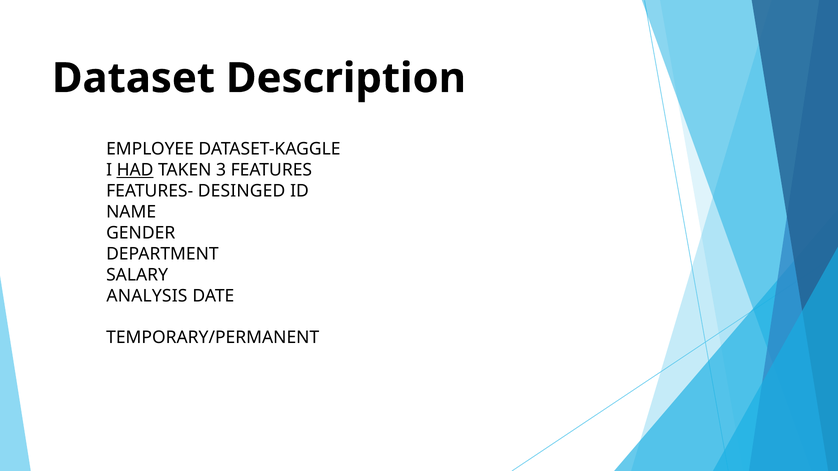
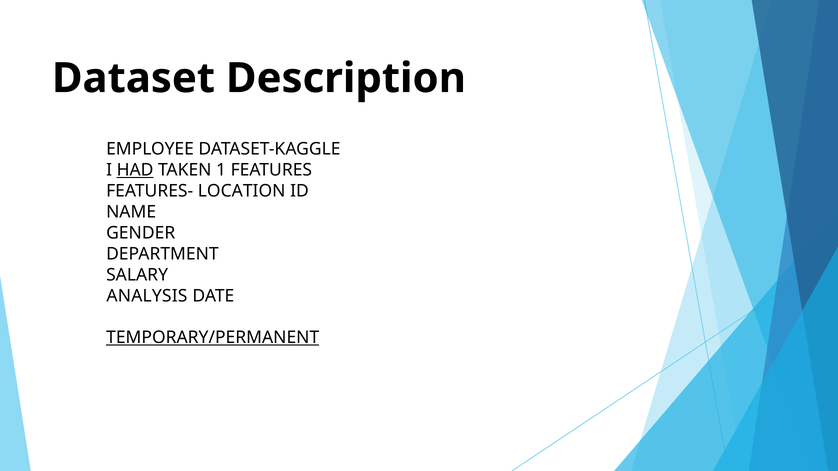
3: 3 -> 1 (221, 170)
FEATURES- DESINGED: DESINGED -> LOCATION (242, 191)
TEMPORARY/PERMANENT underline: none -> present (213, 338)
